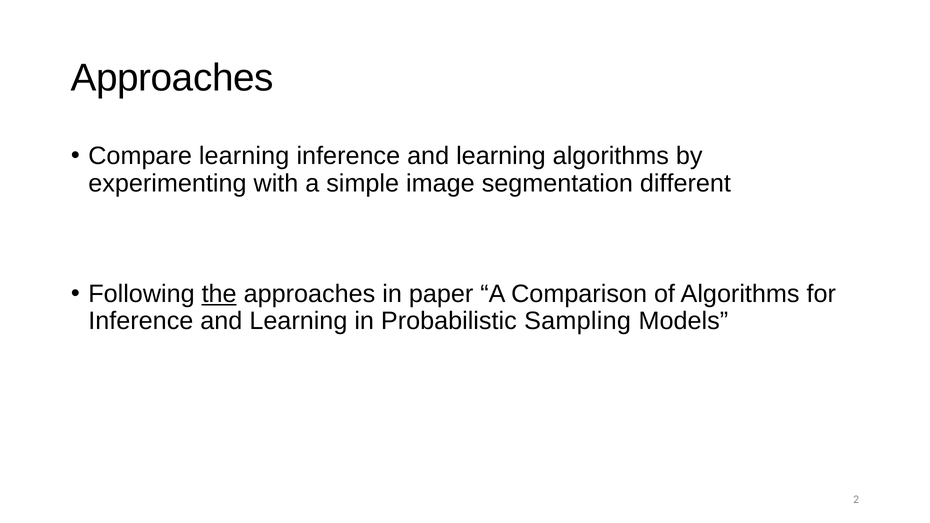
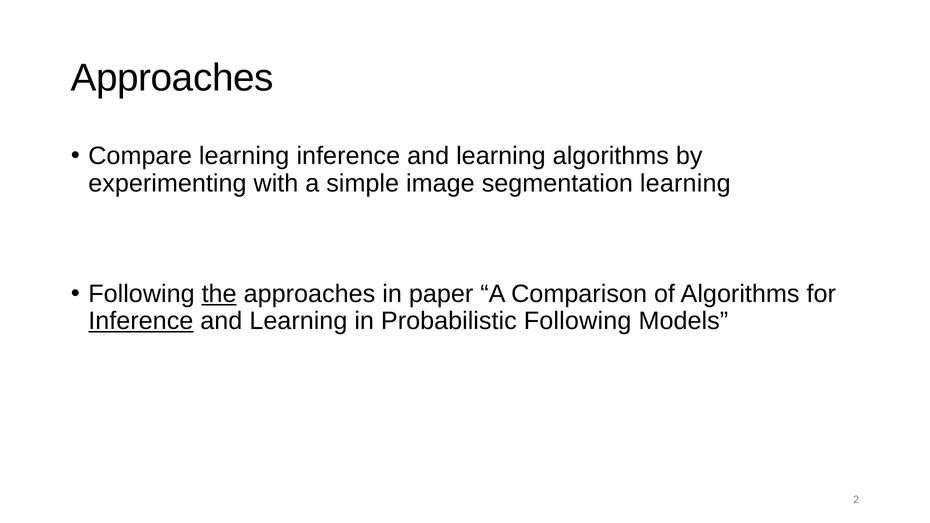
segmentation different: different -> learning (685, 183)
Inference underline: none -> present (141, 321)
Probabilistic Sampling: Sampling -> Following (578, 321)
